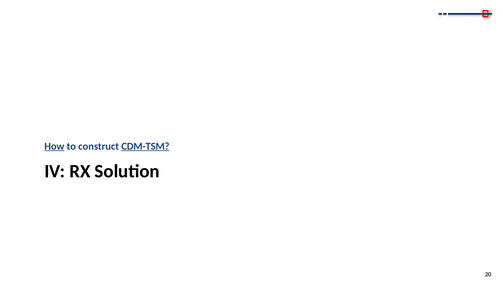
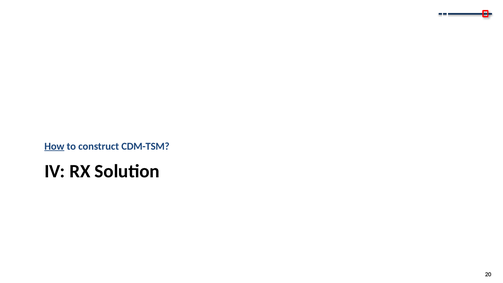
CDM-TSM underline: present -> none (145, 146)
